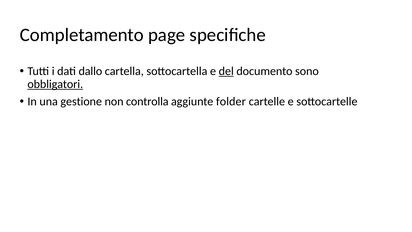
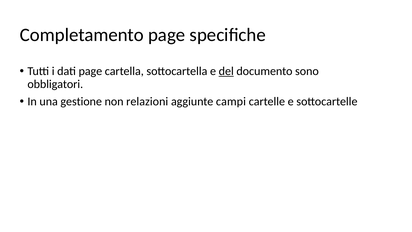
dati dallo: dallo -> page (90, 71)
obbligatori underline: present -> none (55, 84)
controlla: controlla -> relazioni (147, 101)
folder: folder -> campi (231, 101)
